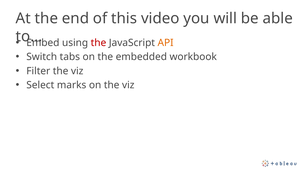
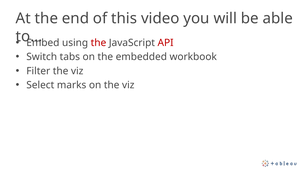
API colour: orange -> red (166, 43)
